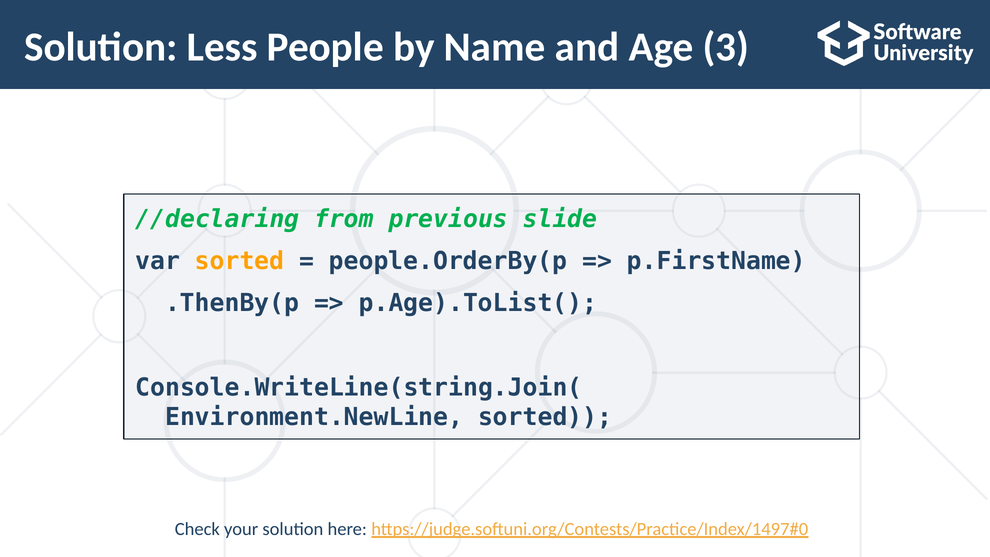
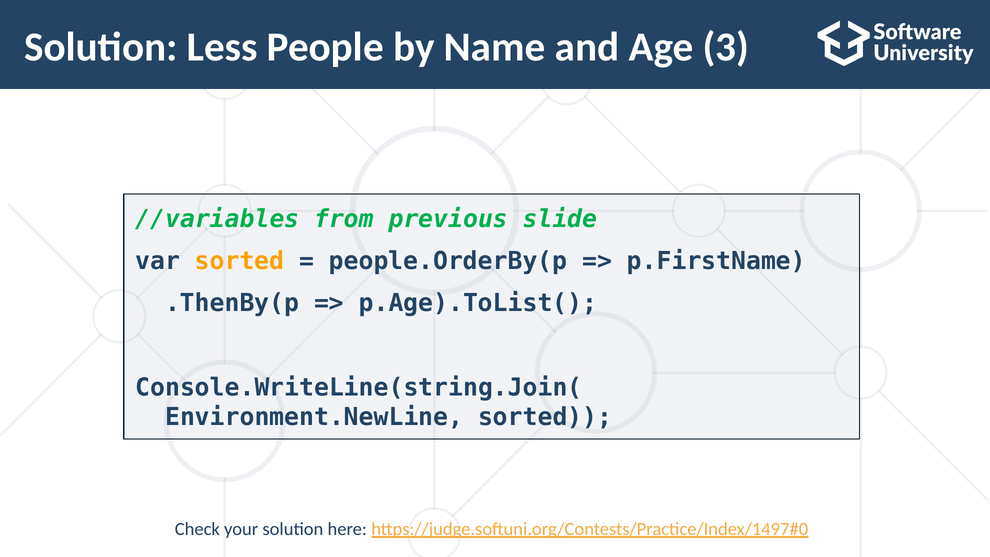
//declaring: //declaring -> //variables (217, 219)
